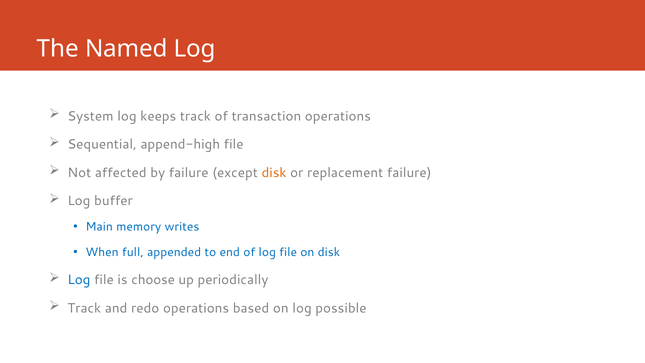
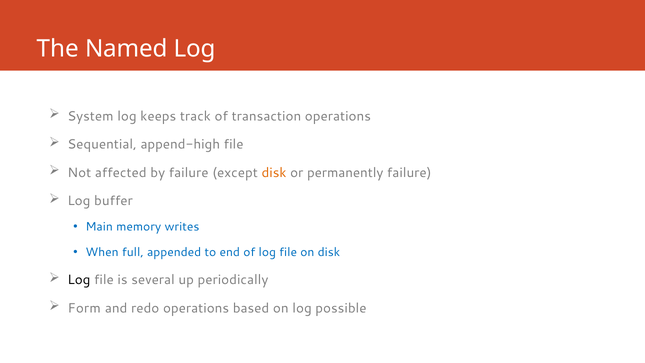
replacement: replacement -> permanently (345, 173)
Log colour: blue -> black (79, 280)
choose: choose -> several (153, 280)
Track: Track -> Form (84, 308)
